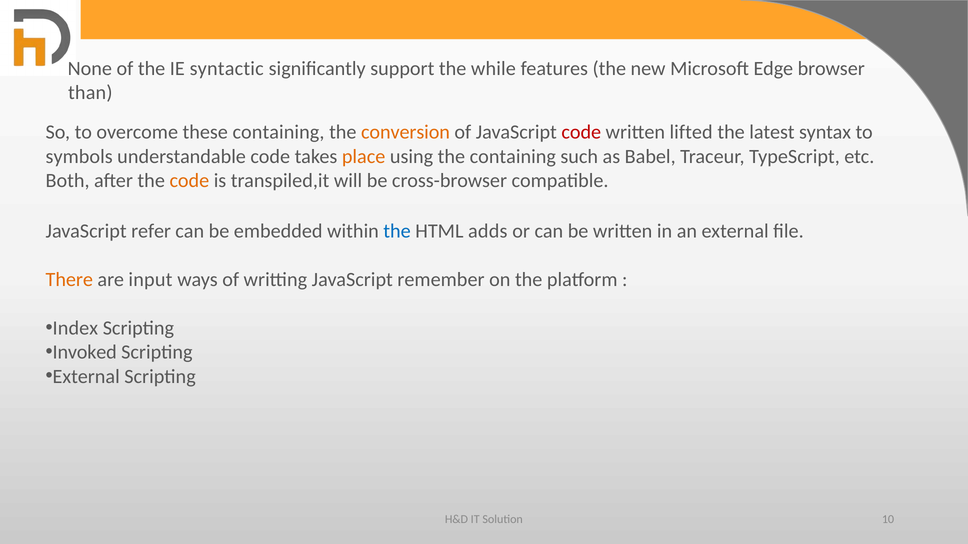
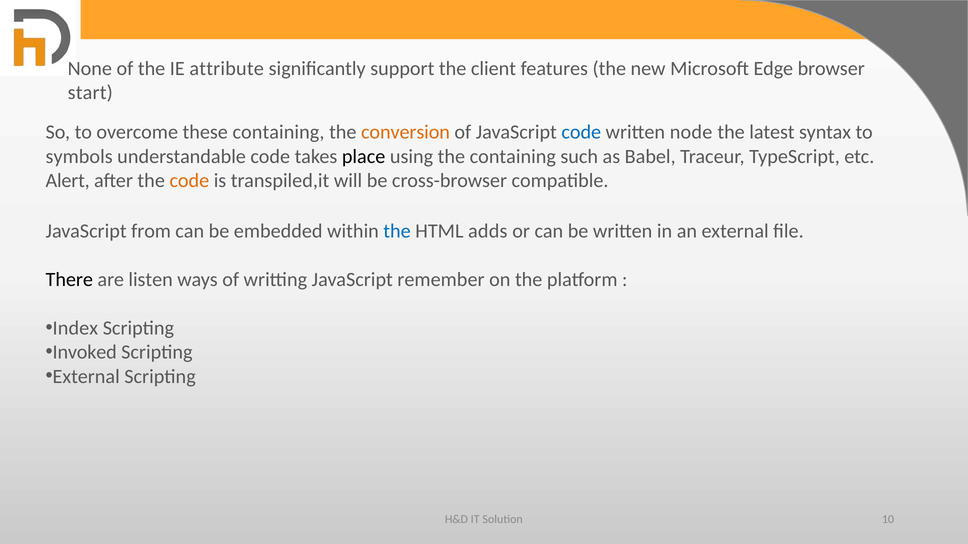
syntactic: syntactic -> attribute (227, 68)
while: while -> client (494, 68)
than: than -> start (90, 93)
code colour: red -> blue (581, 132)
lifted: lifted -> node (691, 132)
place colour: orange -> black (364, 157)
Both: Both -> Alert (68, 181)
refer: refer -> from (151, 232)
There colour: orange -> black (69, 280)
input: input -> listen (151, 280)
